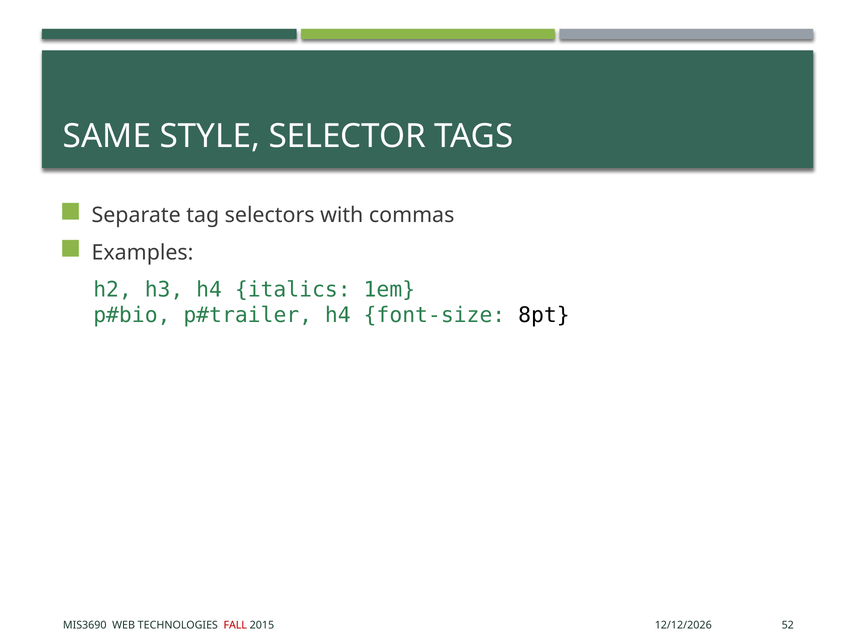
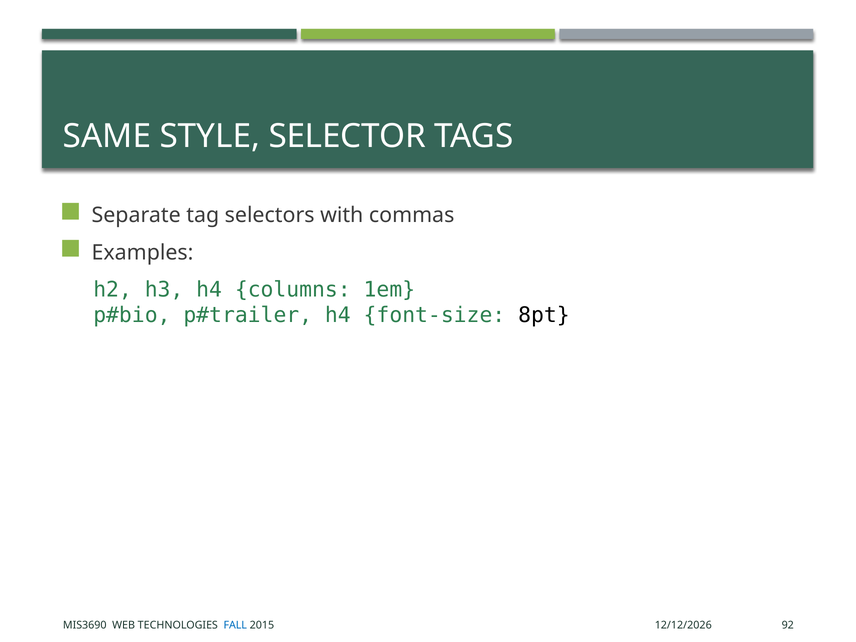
italics: italics -> columns (293, 290)
52: 52 -> 92 (788, 625)
FALL colour: red -> blue (235, 625)
